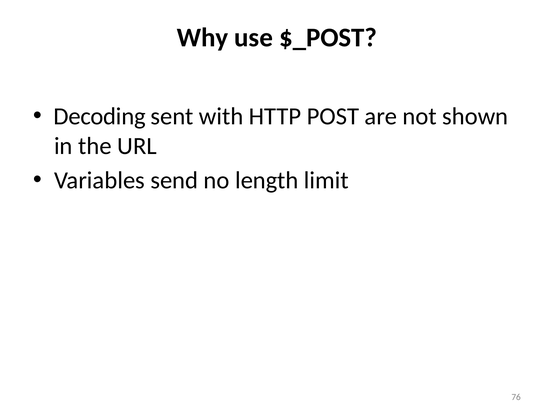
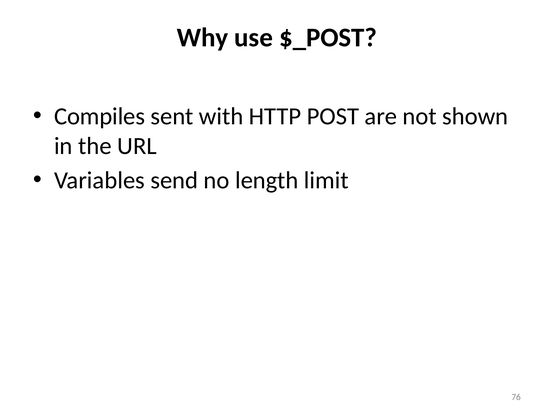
Decoding: Decoding -> Compiles (100, 116)
